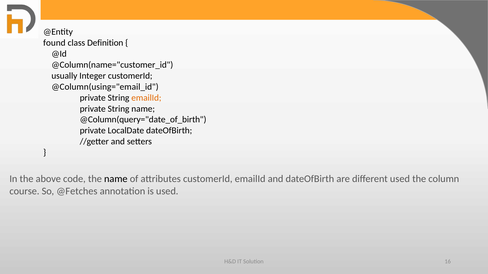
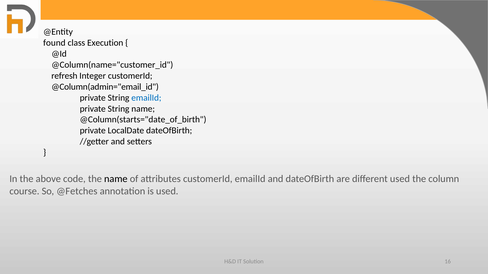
Definition: Definition -> Execution (105, 43)
usually: usually -> refresh (64, 76)
@Column(using="email_id: @Column(using="email_id -> @Column(admin="email_id (105, 87)
emailId colour: orange -> blue (146, 98)
@Column(query="date_of_birth: @Column(query="date_of_birth -> @Column(starts="date_of_birth (143, 120)
